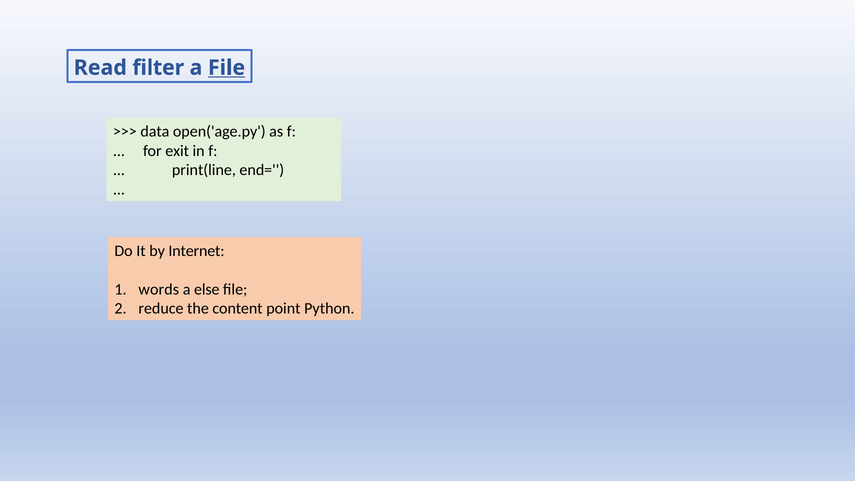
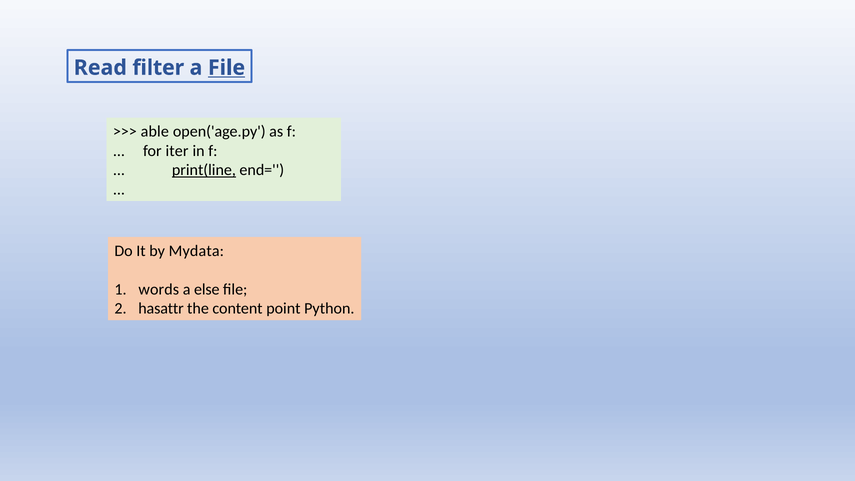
data: data -> able (155, 132)
exit: exit -> iter (177, 151)
print(line underline: none -> present (204, 170)
Internet: Internet -> Mydata (196, 251)
reduce: reduce -> hasattr (161, 308)
